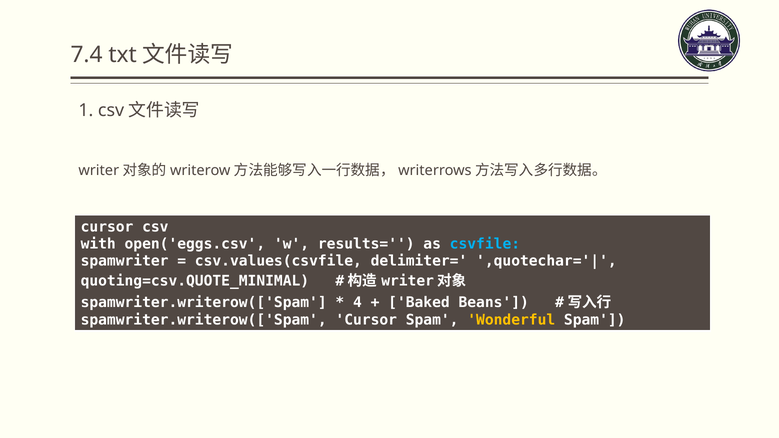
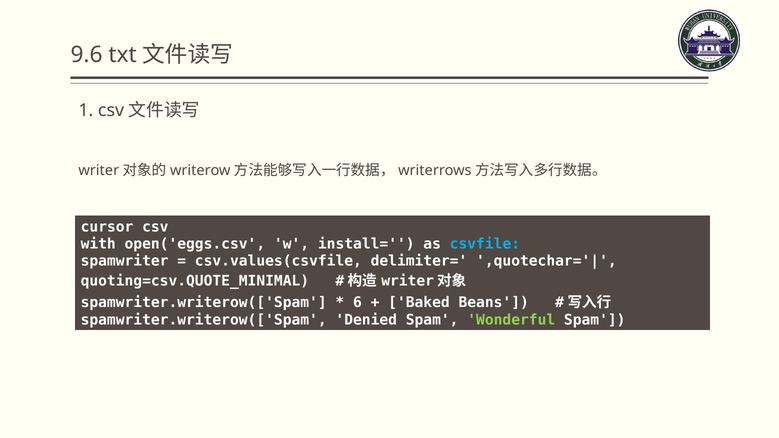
7.4: 7.4 -> 9.6 (87, 55)
results=: results= -> install= (366, 244)
4: 4 -> 6 (357, 302)
spamwriter.writerow(['Spam Cursor: Cursor -> Denied (366, 320)
Wonderful colour: yellow -> light green (511, 320)
